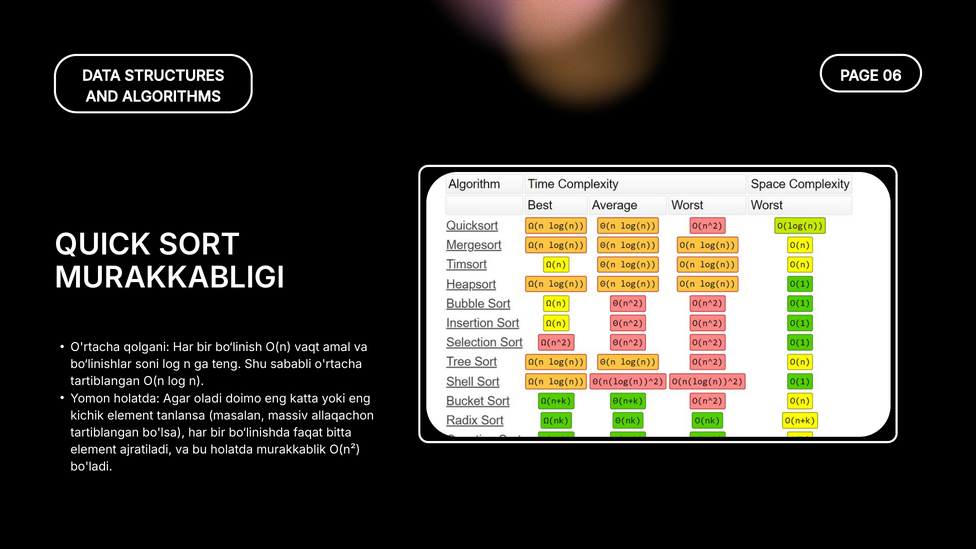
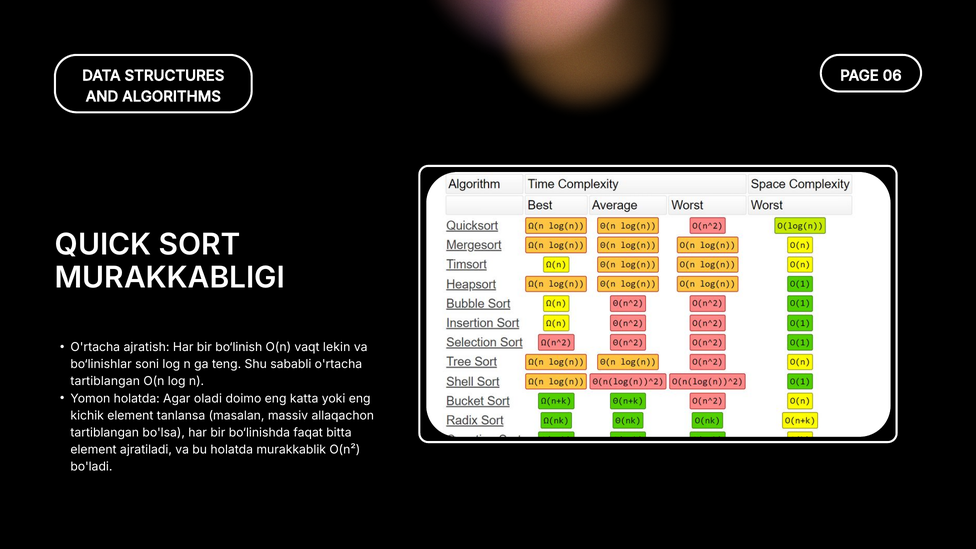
qolgani: qolgani -> ajratish (147, 347)
amal: amal -> lekin (337, 347)
